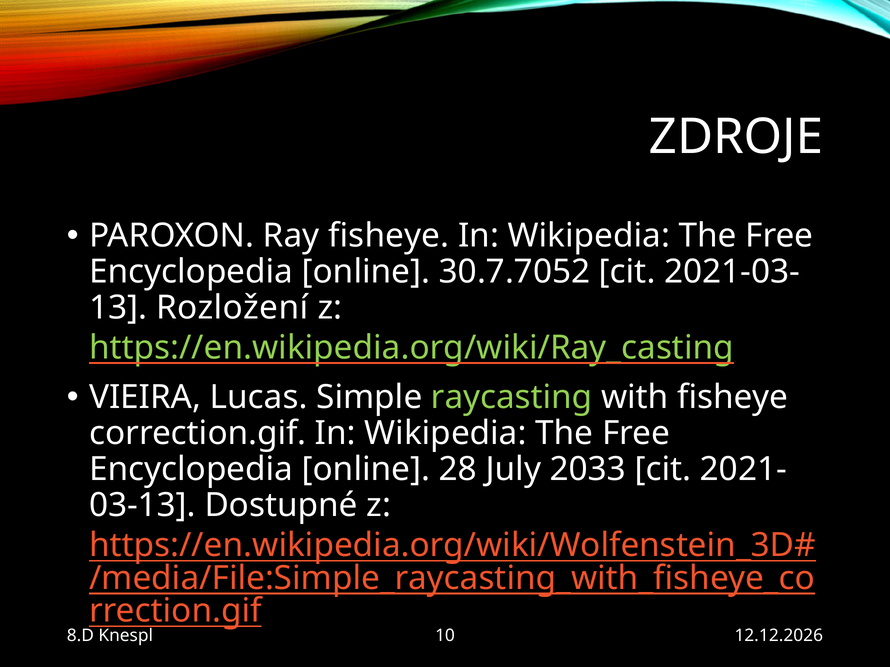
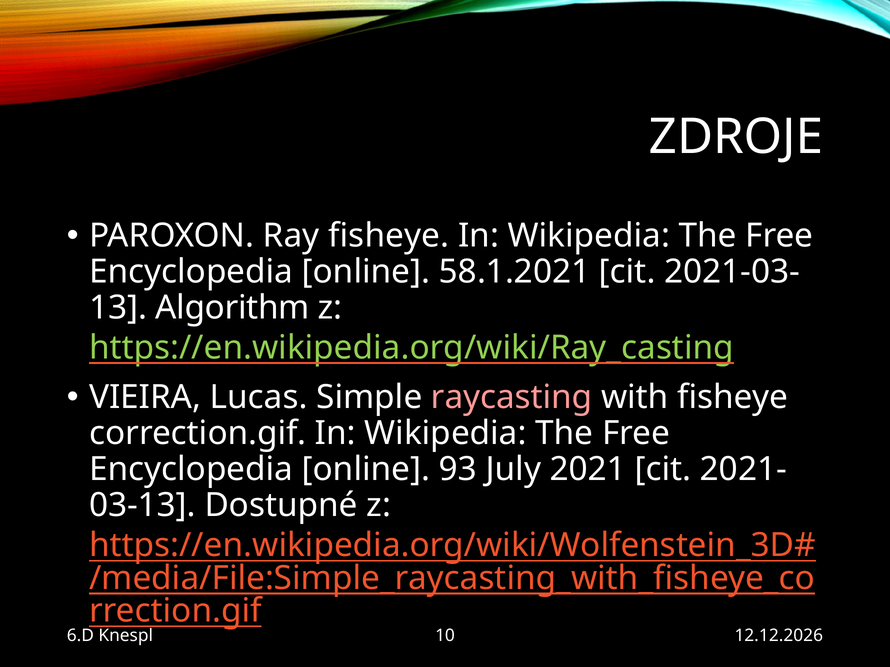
30.7.7052: 30.7.7052 -> 58.1.2021 (515, 272)
Rozložení: Rozložení -> Algorithm (232, 308)
raycasting colour: light green -> pink (512, 398)
28: 28 -> 93 (458, 470)
2033: 2033 -> 2021 (588, 470)
8.D: 8.D -> 6.D (80, 636)
